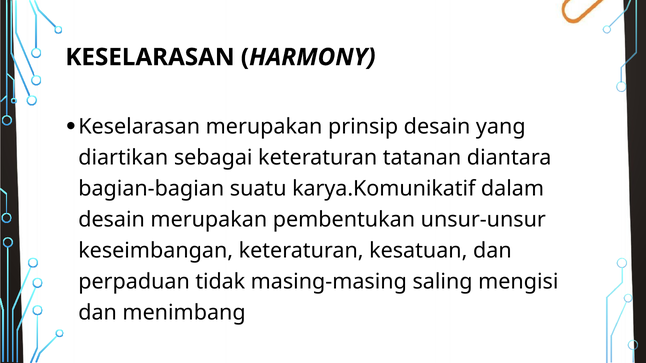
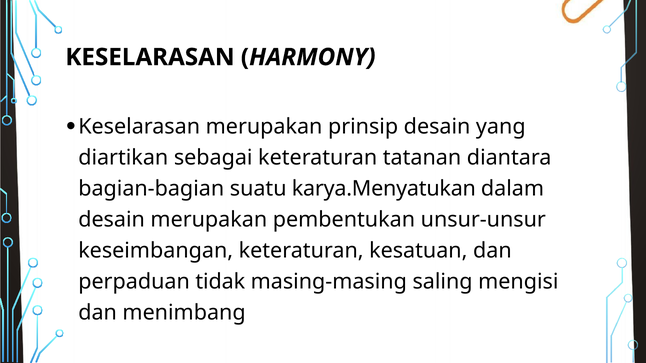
karya.Komunikatif: karya.Komunikatif -> karya.Menyatukan (384, 189)
